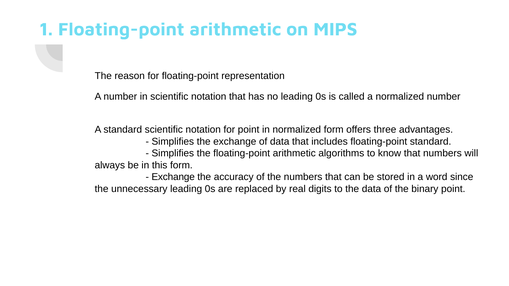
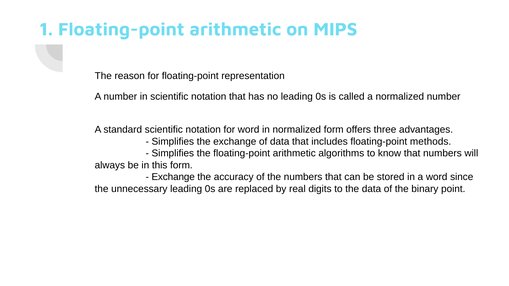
for point: point -> word (249, 130)
floating-point standard: standard -> methods (431, 142)
